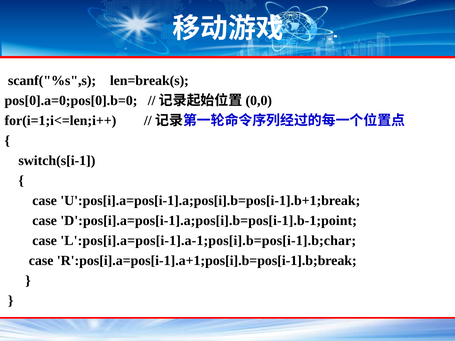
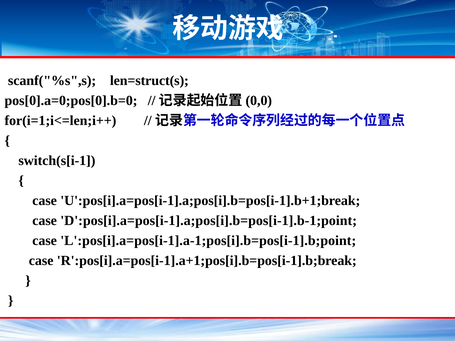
len=break(s: len=break(s -> len=struct(s (149, 81)
L':pos[i].a=pos[i-1].a-1;pos[i].b=pos[i-1].b;char: L':pos[i].a=pos[i-1].a-1;pos[i].b=pos[i-1].b;char -> L':pos[i].a=pos[i-1].a-1;pos[i].b=pos[i-1].b;point (208, 241)
